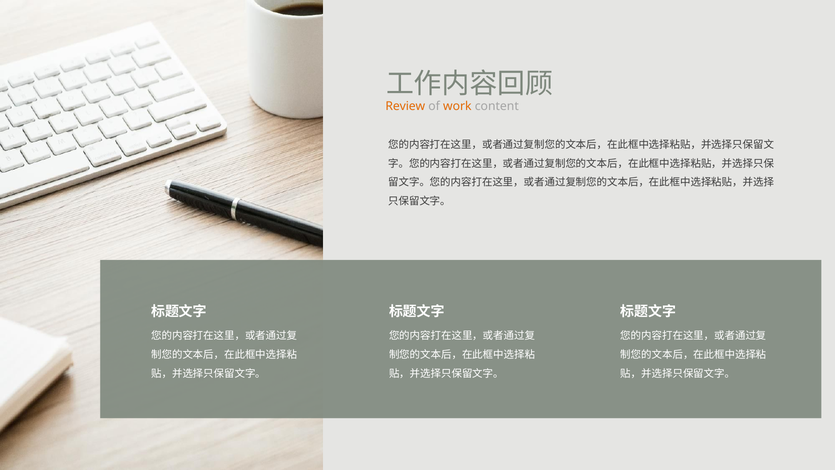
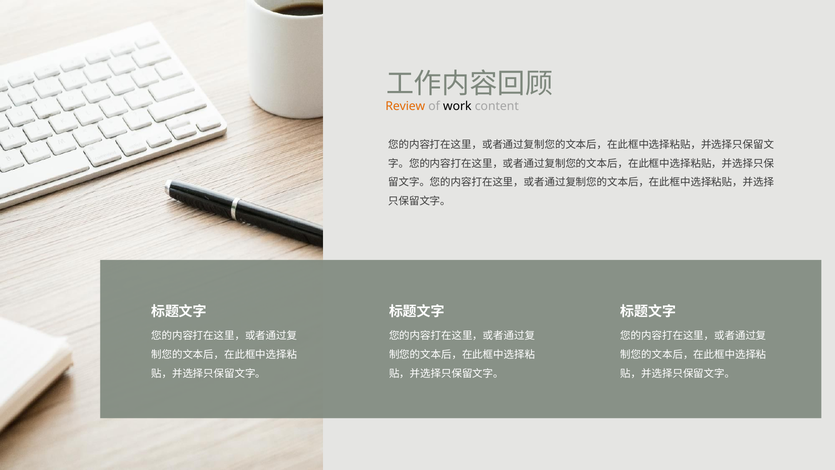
work colour: orange -> black (457, 106)
